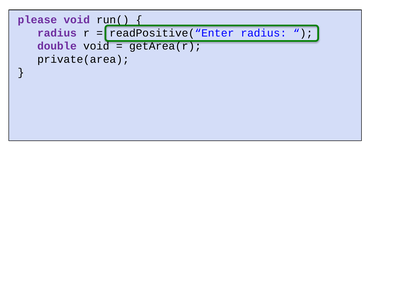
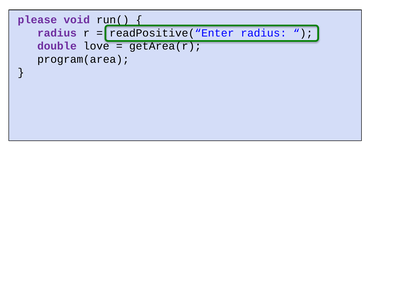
double void: void -> love (96, 46)
private(area: private(area -> program(area (83, 59)
